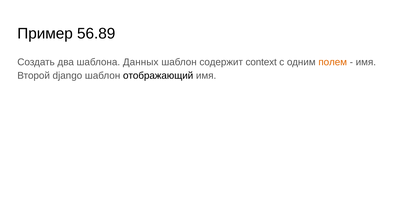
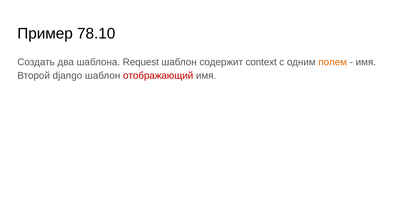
56.89: 56.89 -> 78.10 (96, 33)
Данных: Данных -> Request (141, 62)
отображающий colour: black -> red (158, 76)
